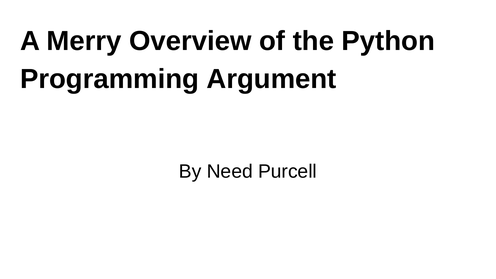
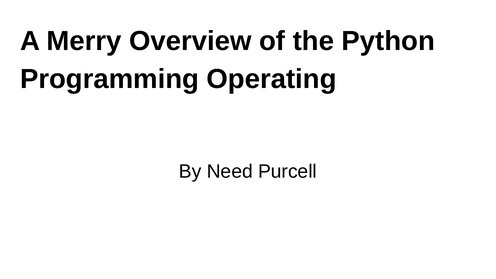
Argument: Argument -> Operating (272, 79)
